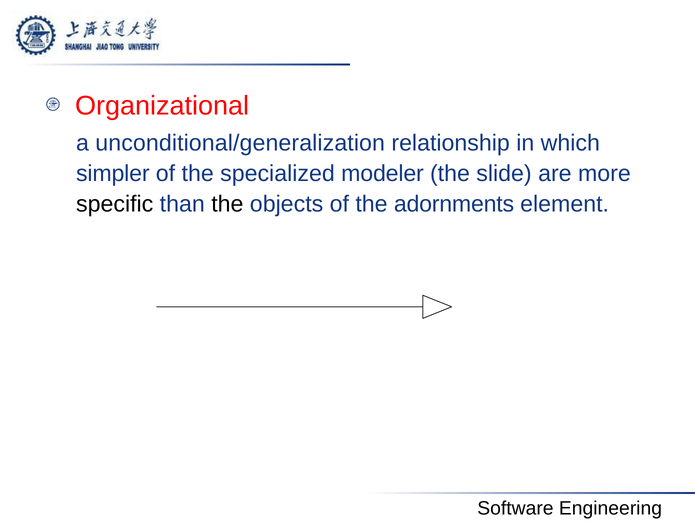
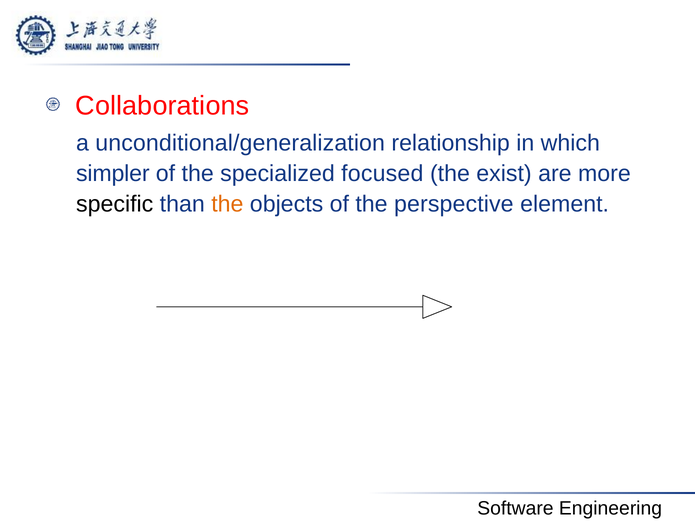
Organizational: Organizational -> Collaborations (162, 106)
modeler: modeler -> focused (382, 174)
slide: slide -> exist (504, 174)
the colour: black -> orange (227, 204)
adornments: adornments -> perspective (454, 204)
